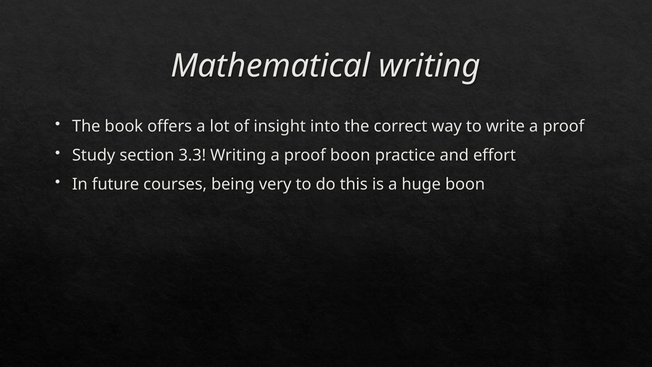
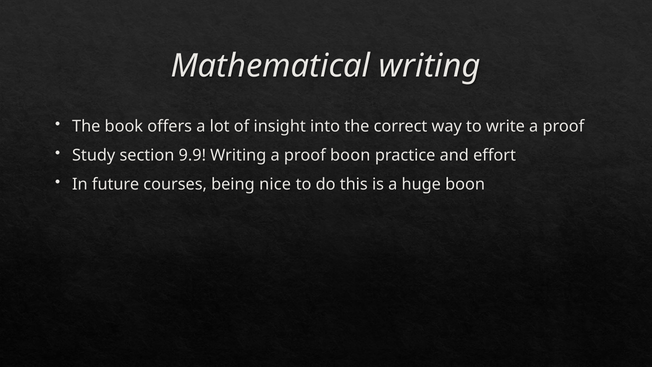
3.3: 3.3 -> 9.9 (192, 155)
very: very -> nice (275, 184)
